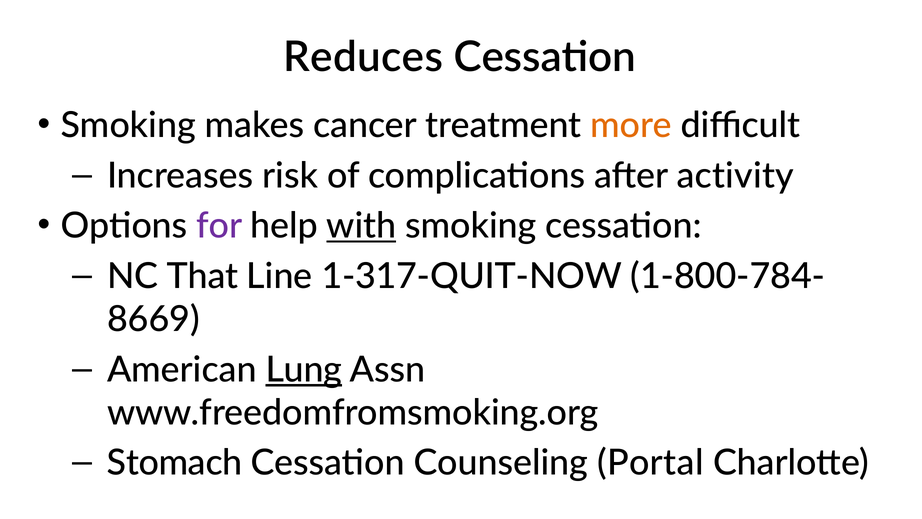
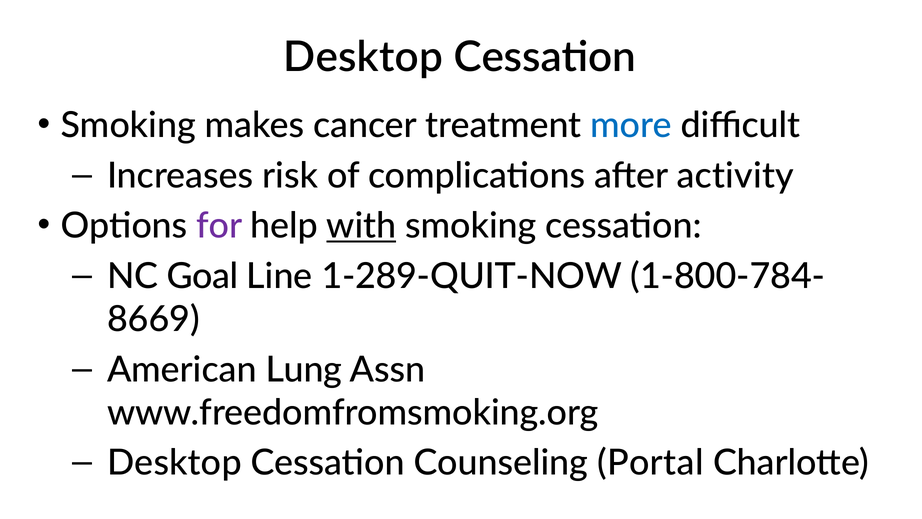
Reduces: Reduces -> Desktop (363, 57)
more colour: orange -> blue (631, 125)
That: That -> Goal (203, 276)
1-317-QUIT-NOW: 1-317-QUIT-NOW -> 1-289-QUIT-NOW (472, 276)
Lung underline: present -> none (304, 369)
Stomach: Stomach -> Desktop (174, 463)
